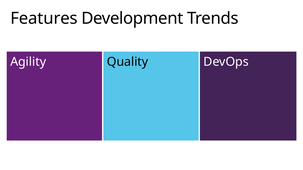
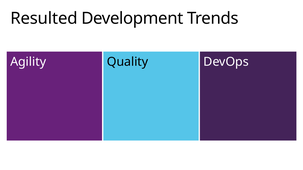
Features: Features -> Resulted (44, 18)
